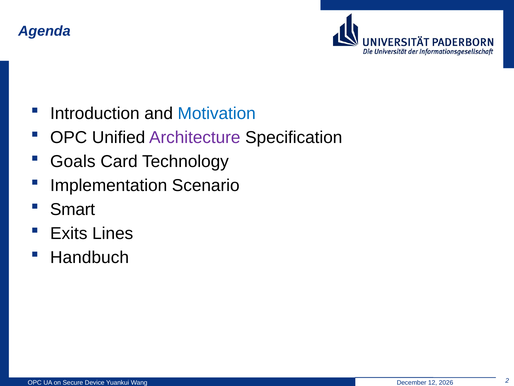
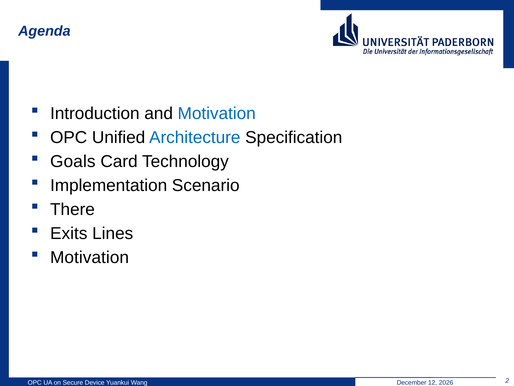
Architecture colour: purple -> blue (195, 137)
Smart: Smart -> There (72, 209)
Handbuch: Handbuch -> Motivation (90, 257)
